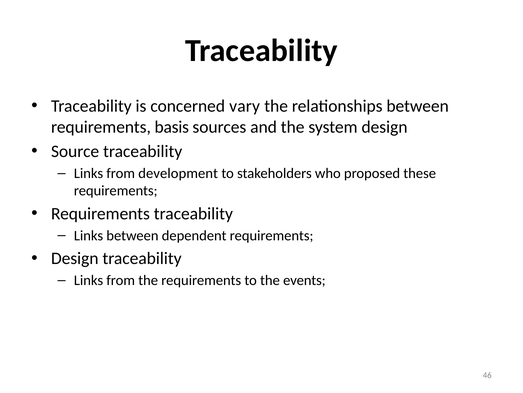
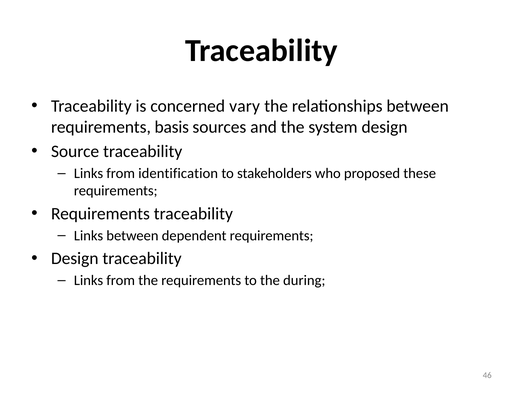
development: development -> identification (178, 173)
events: events -> during (304, 280)
